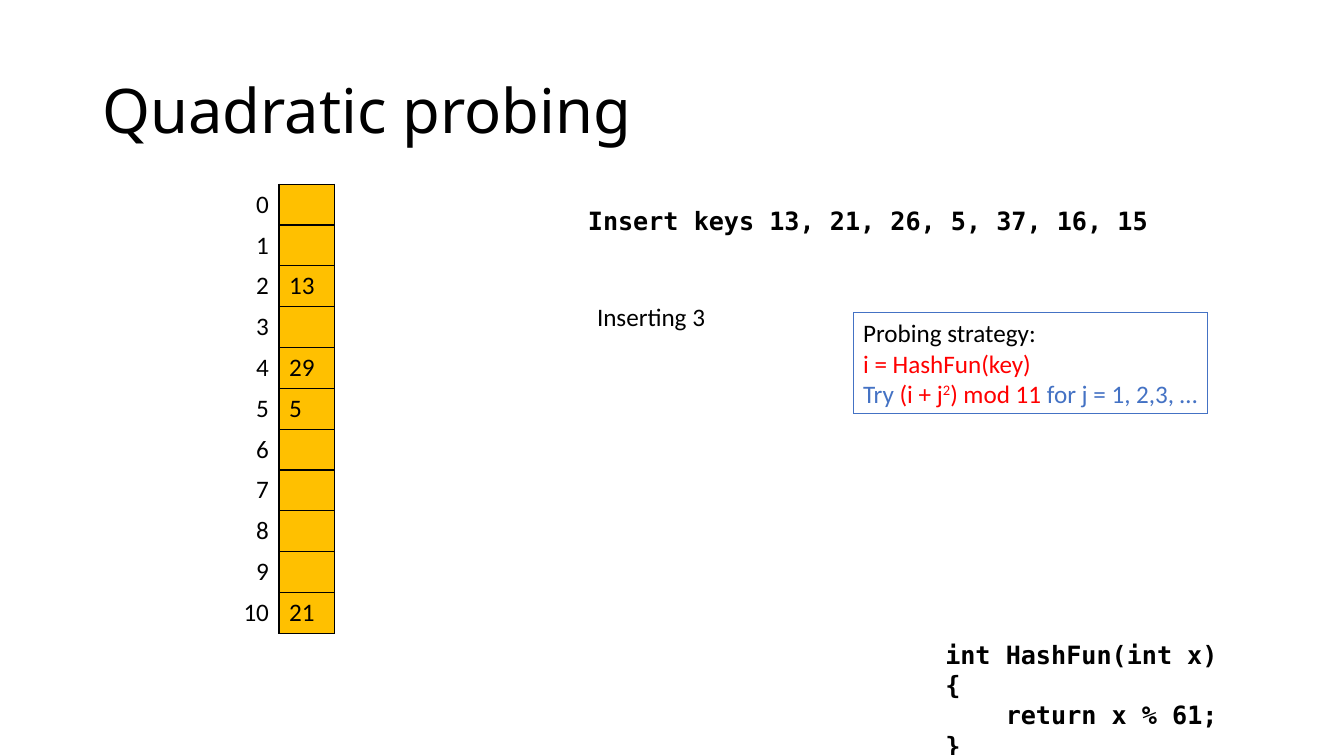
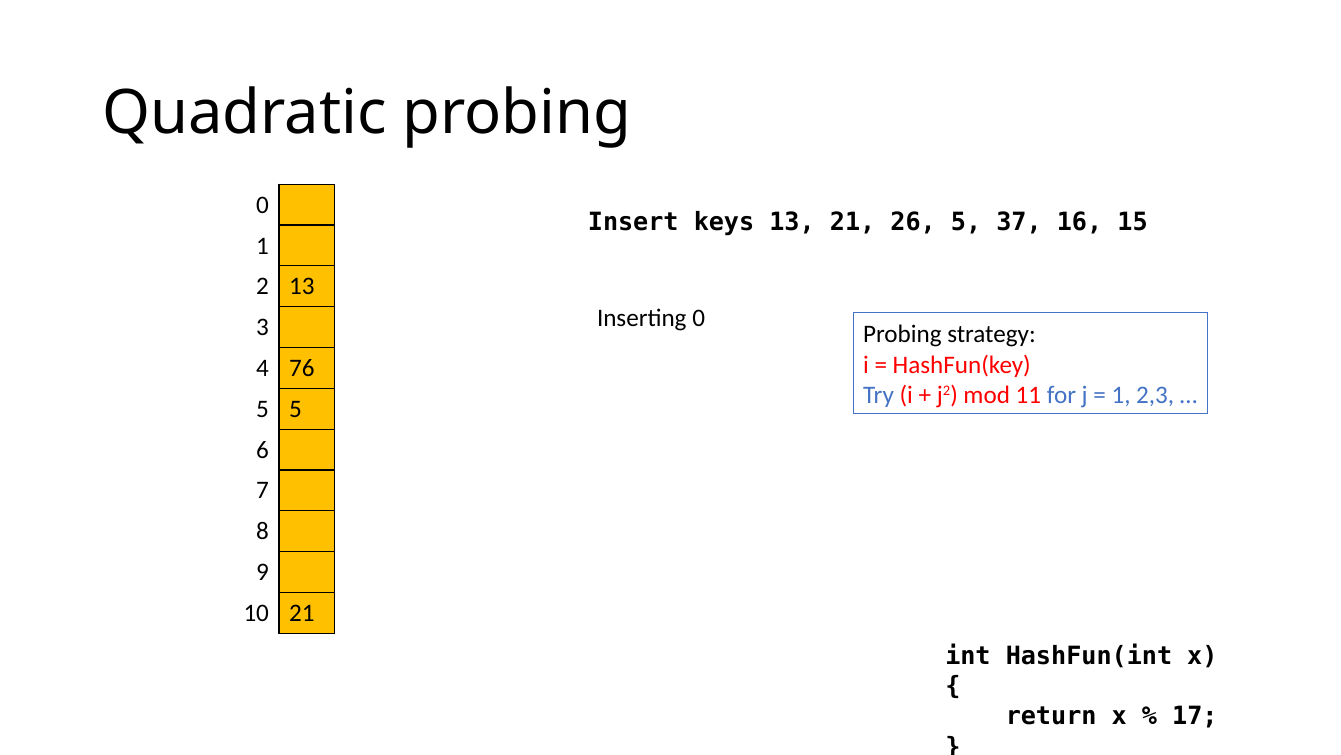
Inserting 3: 3 -> 0 (699, 318)
29: 29 -> 76 (302, 368)
61: 61 -> 17 (1195, 716)
